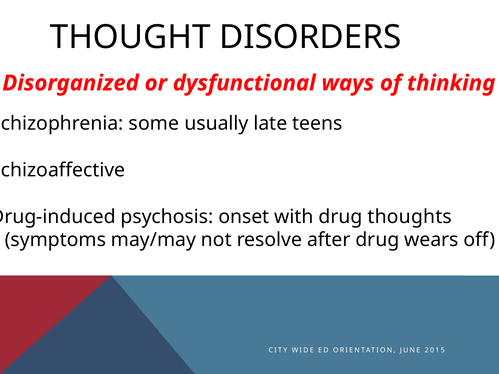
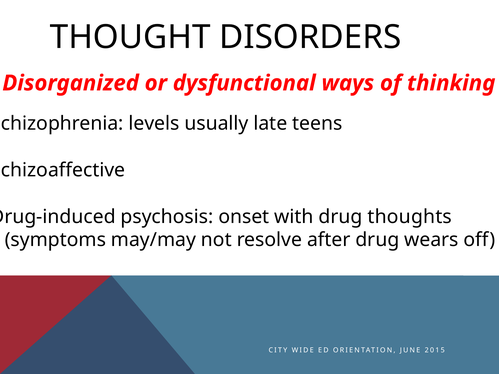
some: some -> levels (154, 124)
